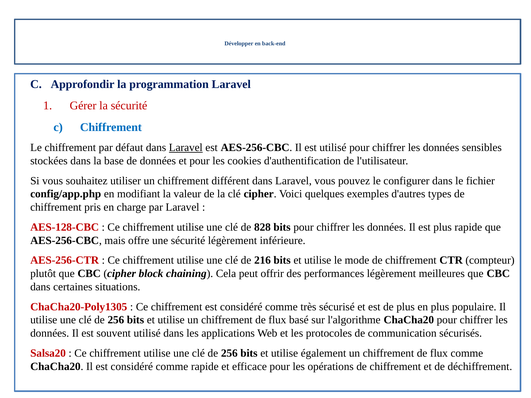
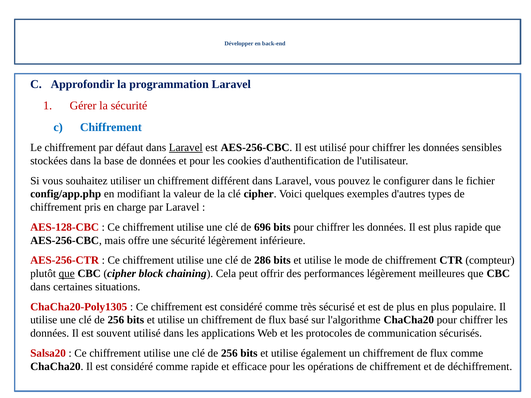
828: 828 -> 696 (262, 227)
216: 216 -> 286 (263, 260)
que underline: none -> present (67, 274)
